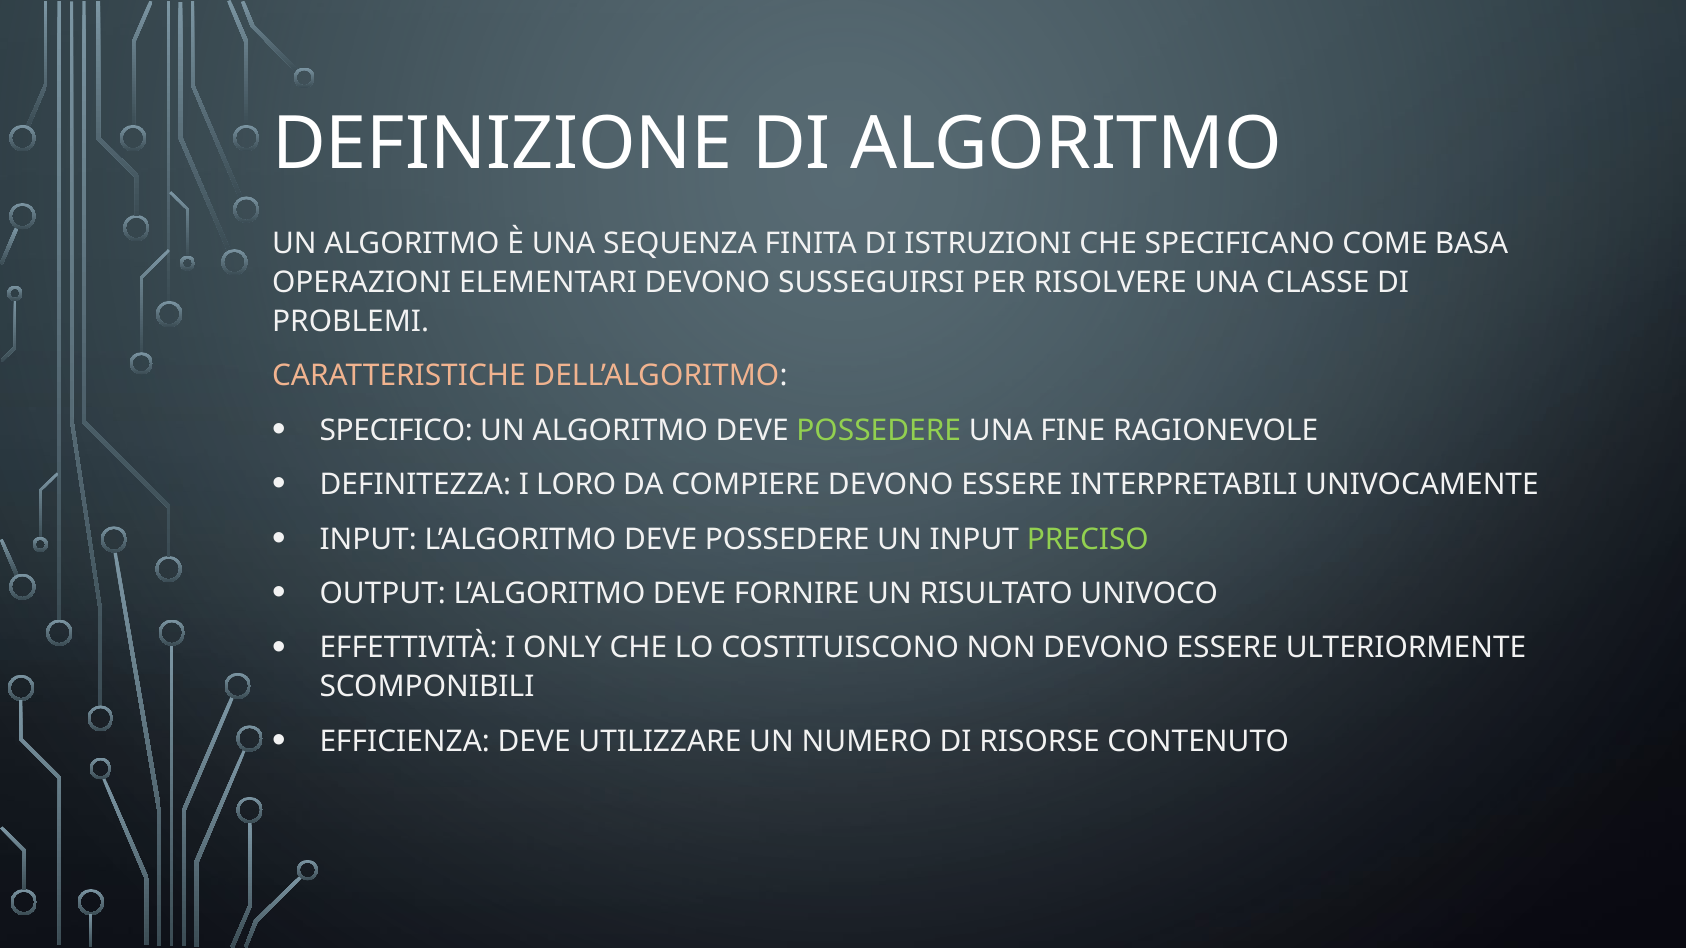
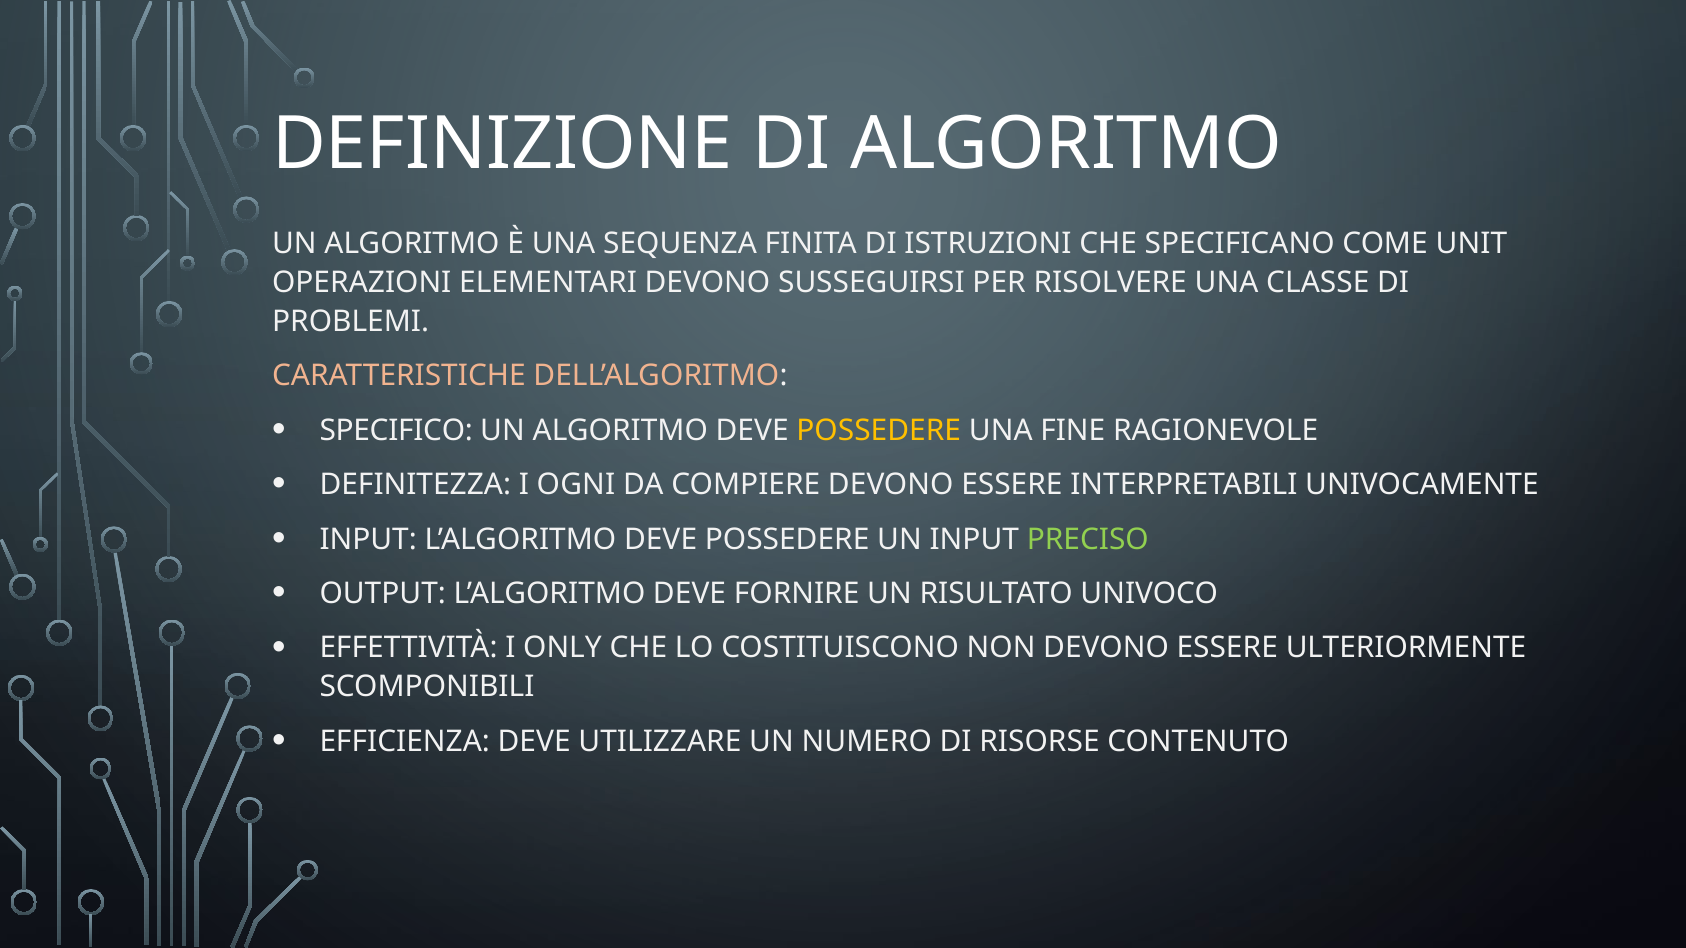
BASA: BASA -> UNIT (1471, 244)
POSSEDERE colour: light green -> yellow (879, 431)
LORO: LORO -> OGNI (576, 485)
